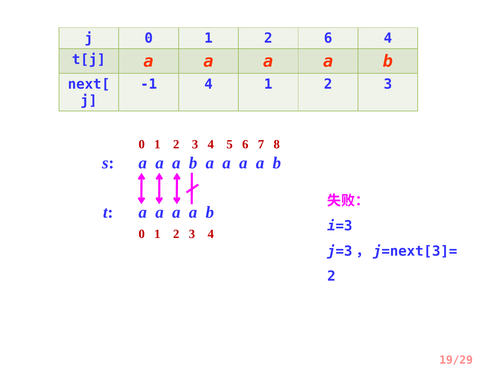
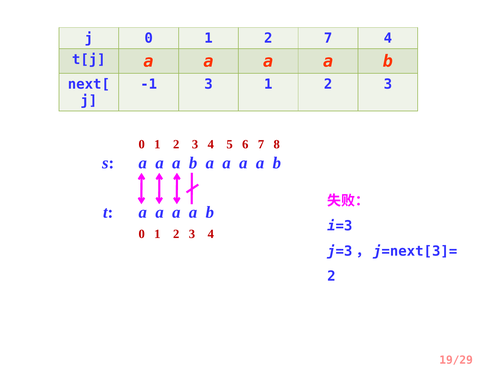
2 6: 6 -> 7 (328, 38)
-1 4: 4 -> 3 (208, 84)
